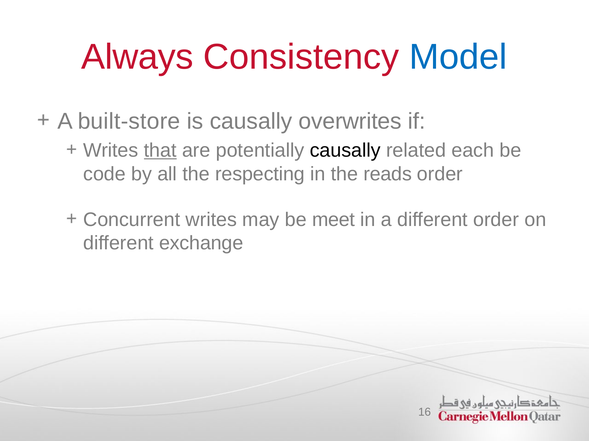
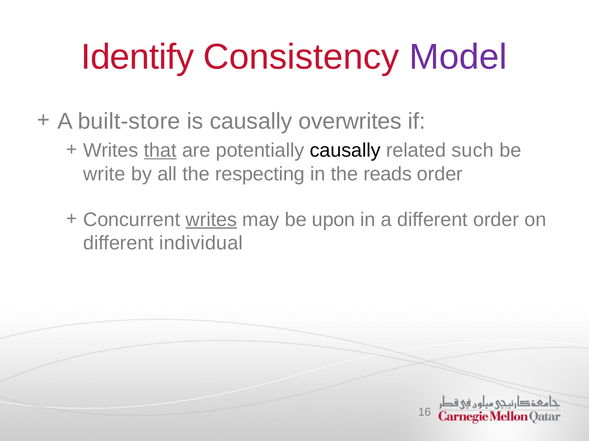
Always: Always -> Identify (137, 57)
Model colour: blue -> purple (458, 57)
each: each -> such (473, 151)
code: code -> write (104, 174)
writes underline: none -> present (211, 220)
meet: meet -> upon (334, 220)
exchange: exchange -> individual (201, 244)
